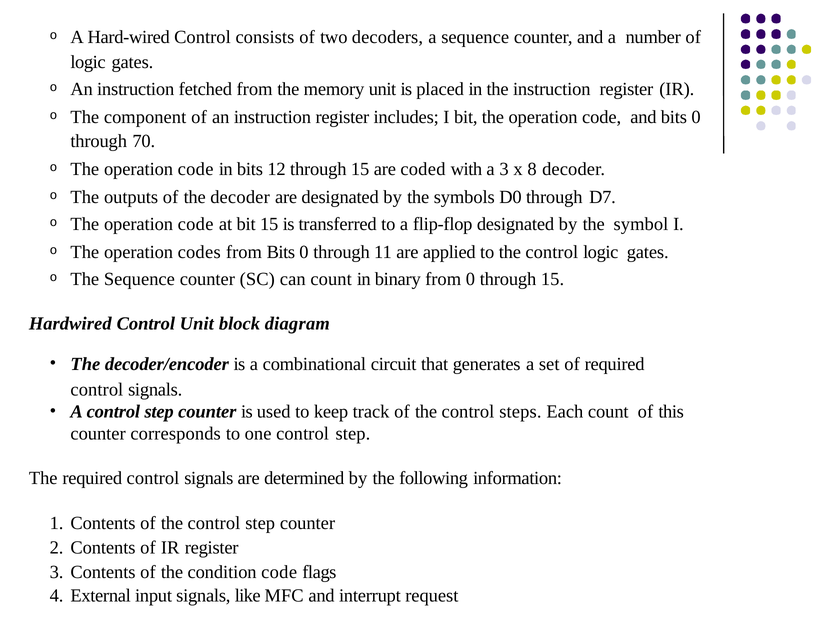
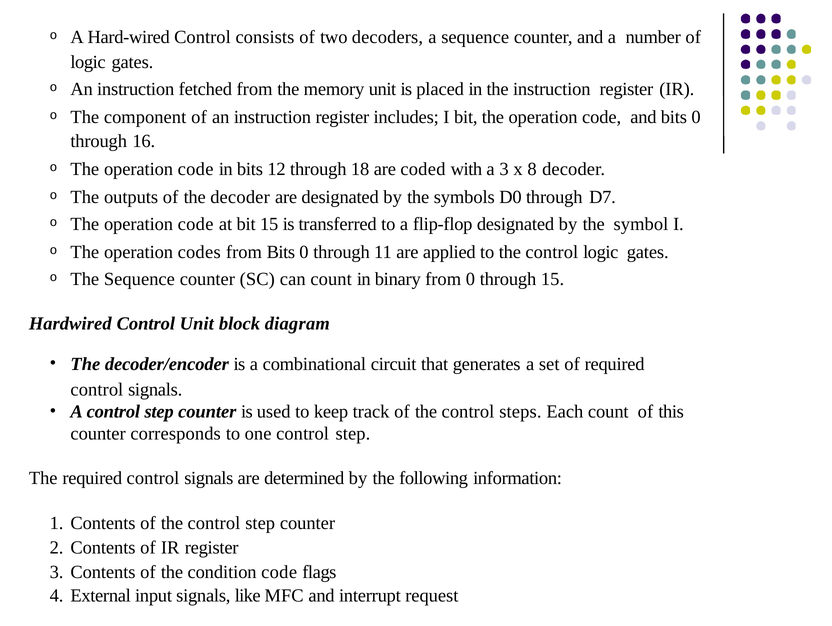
70: 70 -> 16 (144, 141)
12 through 15: 15 -> 18 (360, 169)
